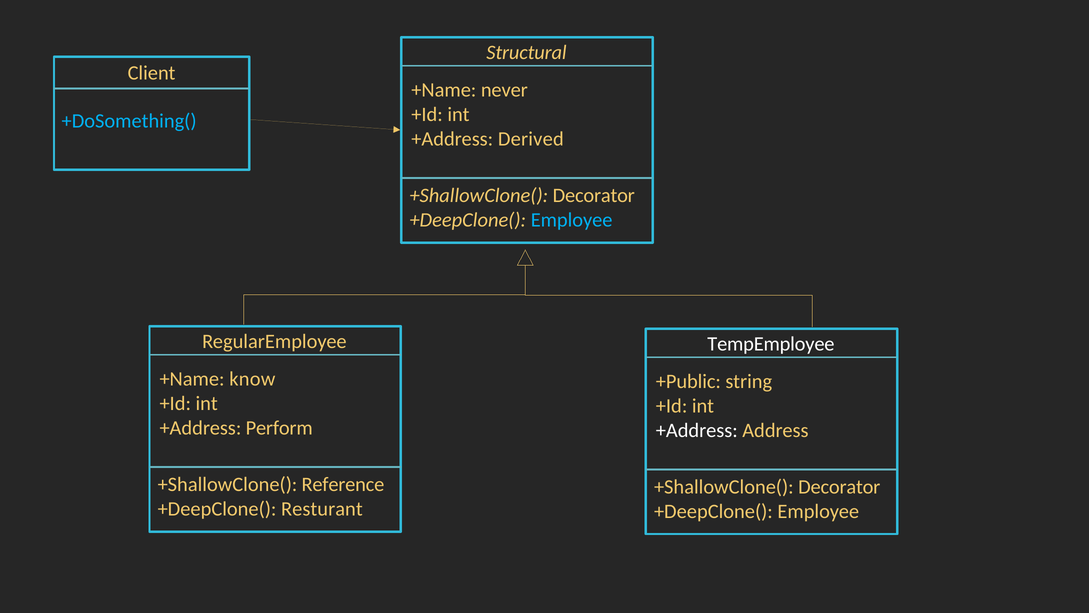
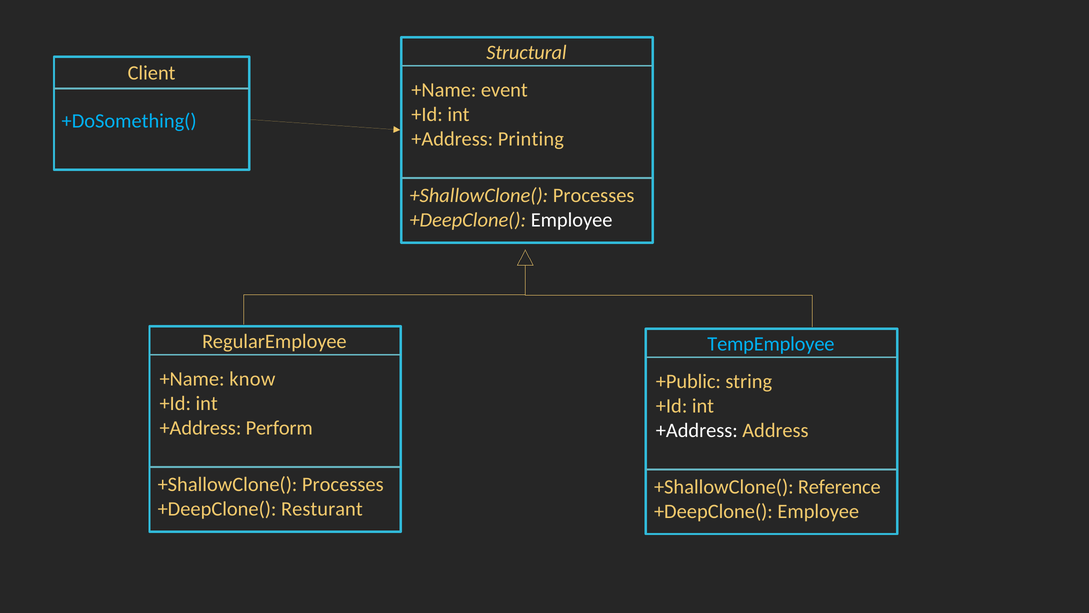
never: never -> event (504, 90)
Derived: Derived -> Printing (531, 139)
Decorator: Decorator -> Processes (594, 196)
Employee colour: light blue -> white (572, 220)
TempEmployee colour: white -> light blue (771, 344)
Reference: Reference -> Processes (343, 485)
Decorator: Decorator -> Reference (839, 487)
